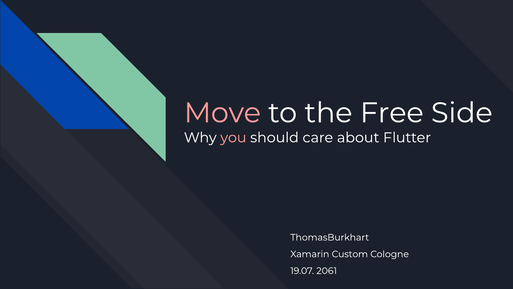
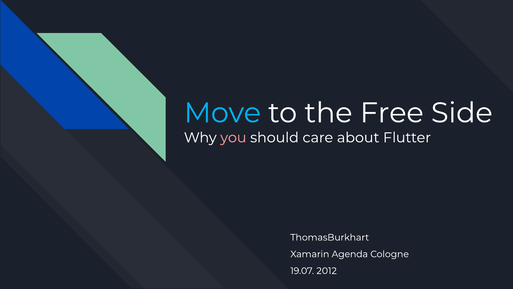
Move colour: pink -> light blue (222, 113)
Custom: Custom -> Agenda (350, 254)
2061: 2061 -> 2012 (327, 270)
